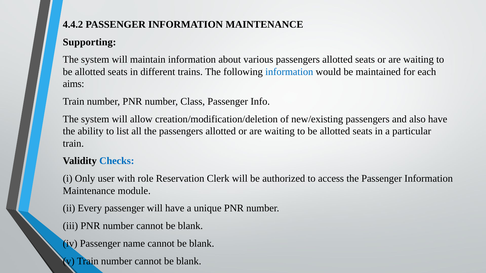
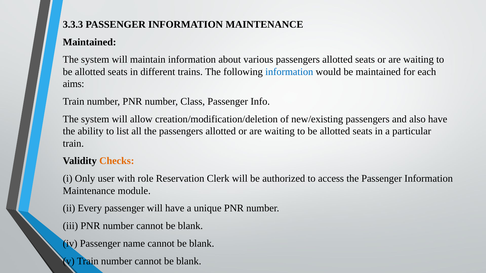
4.4.2: 4.4.2 -> 3.3.3 (73, 24)
Supporting: Supporting -> Maintained (90, 42)
Checks colour: blue -> orange (117, 161)
